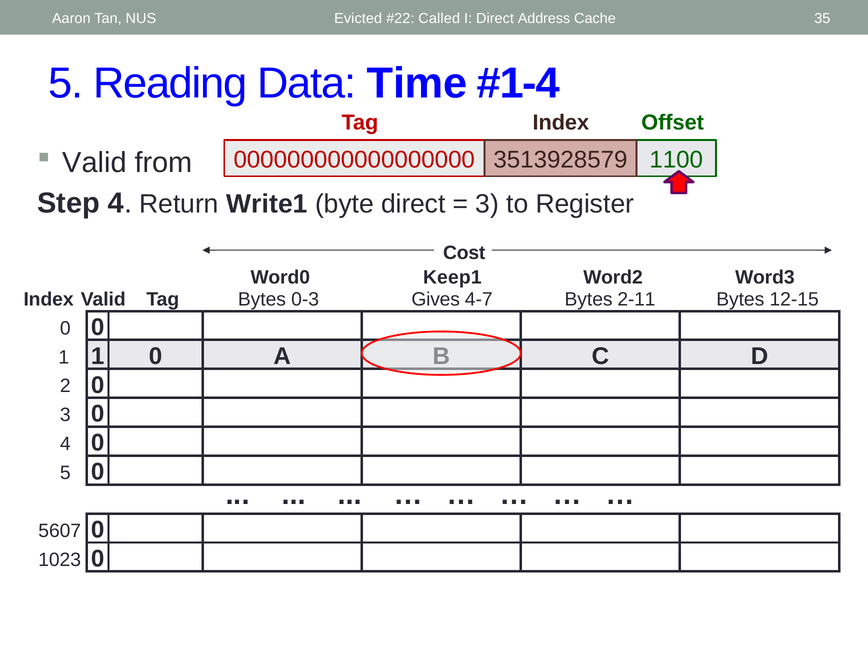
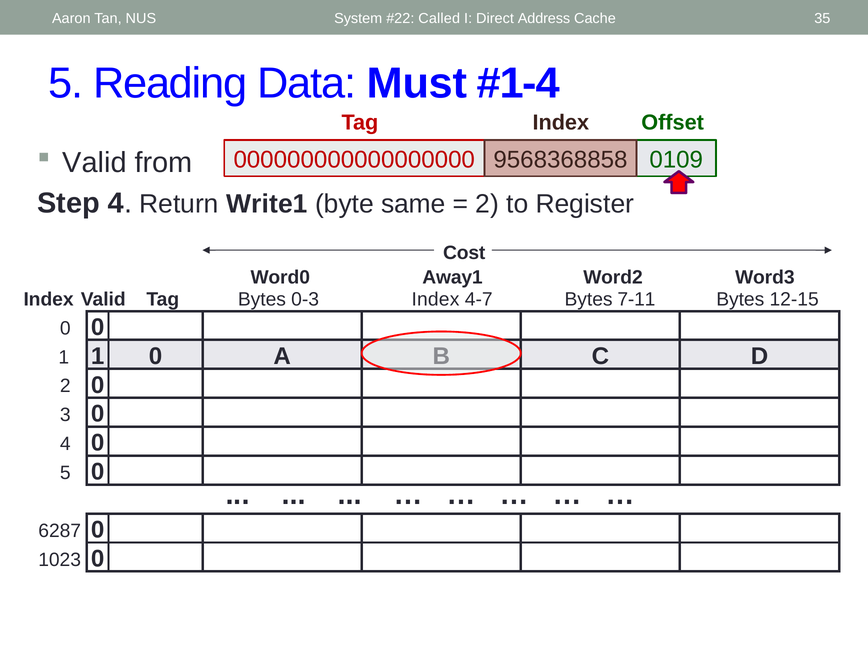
Evicted: Evicted -> System (358, 18)
Time: Time -> Must (417, 83)
3513928579: 3513928579 -> 9568368858 (560, 160)
1100: 1100 -> 0109 (676, 160)
byte direct: direct -> same (413, 204)
3: 3 -> 2 (487, 204)
Keep1: Keep1 -> Away1 (453, 278)
0-3 Gives: Gives -> Index (435, 299)
2-11: 2-11 -> 7-11 (636, 299)
5607: 5607 -> 6287 (60, 531)
